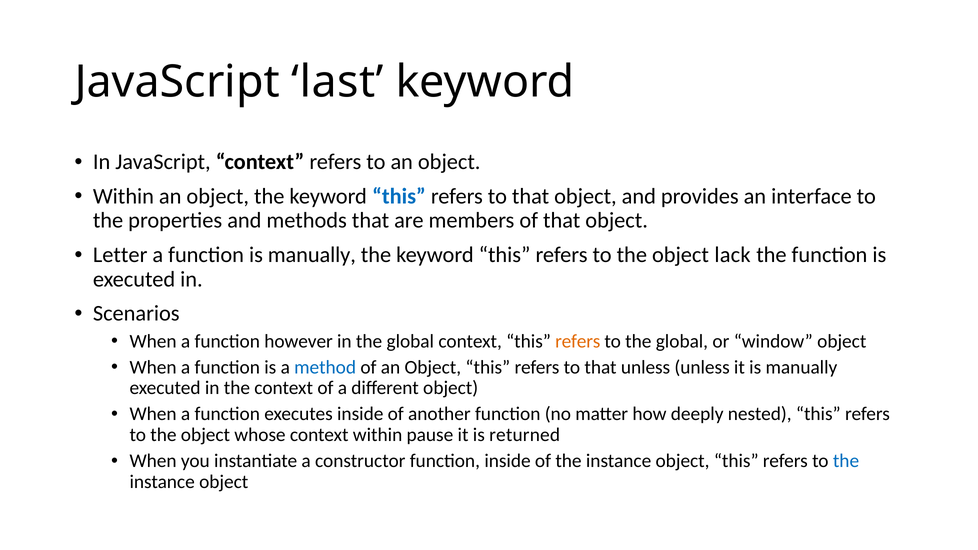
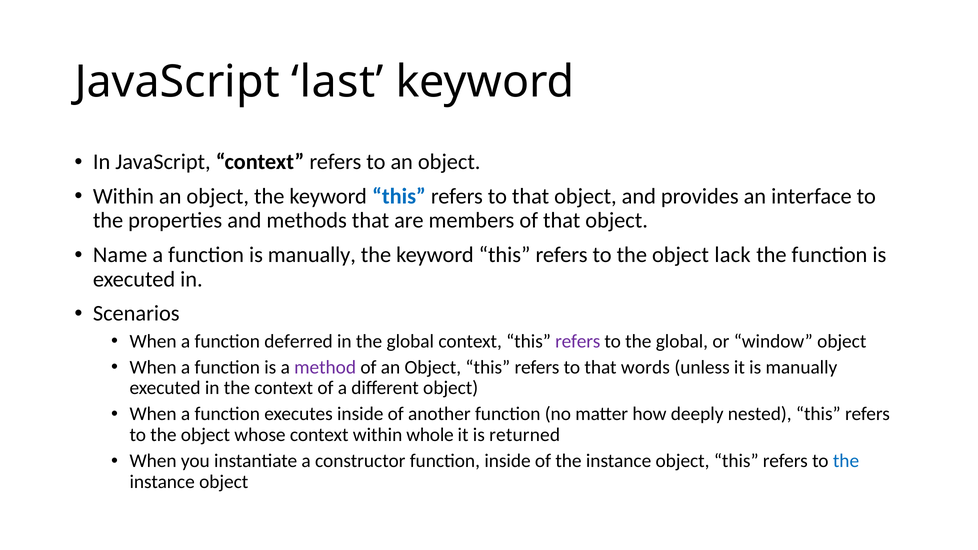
Letter: Letter -> Name (120, 255)
however: however -> deferred (299, 341)
refers colour: orange -> purple (578, 341)
method colour: blue -> purple (325, 367)
that unless: unless -> words (645, 367)
pause: pause -> whole (430, 435)
